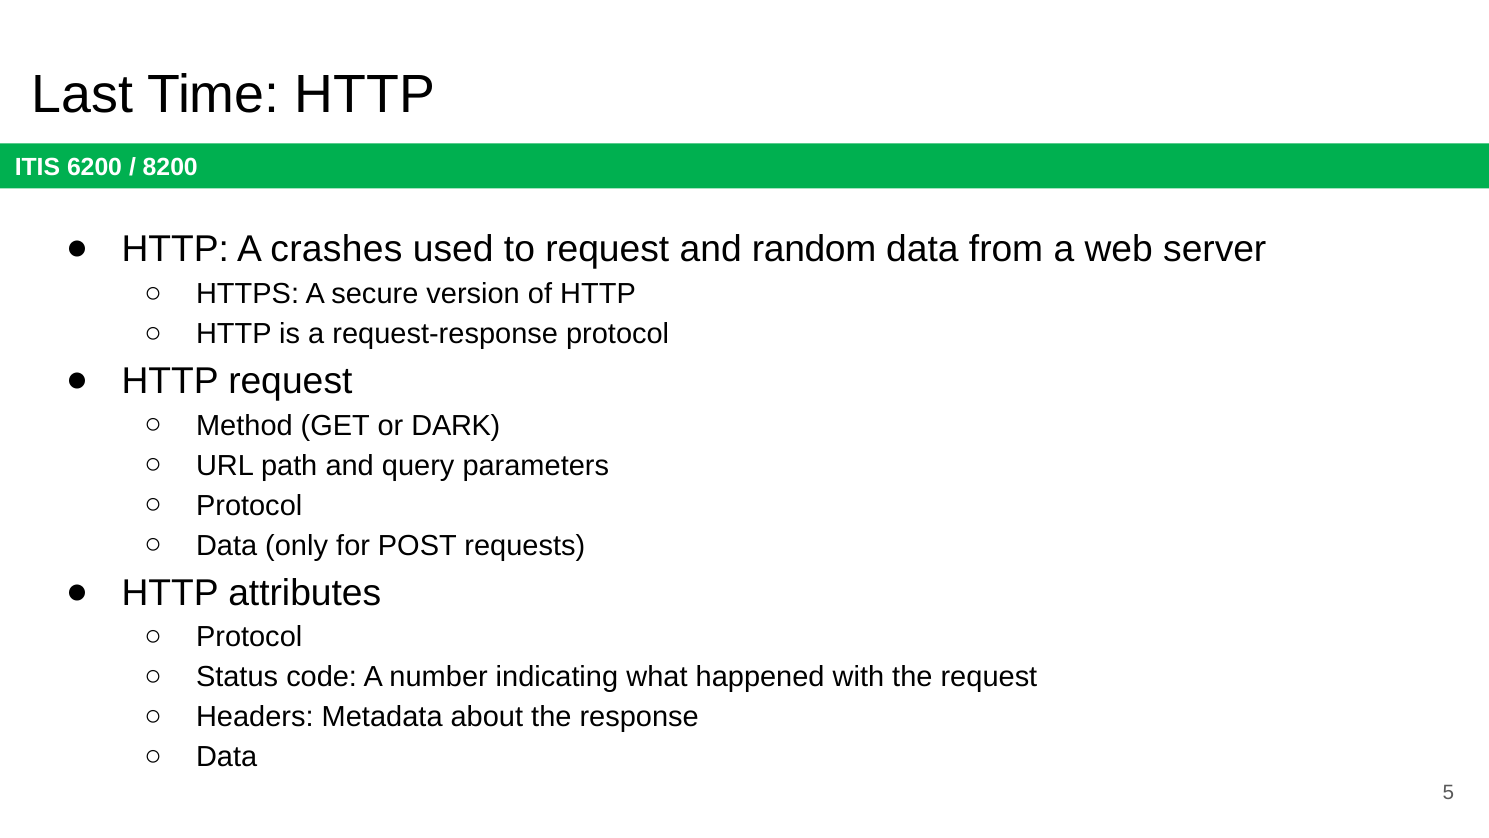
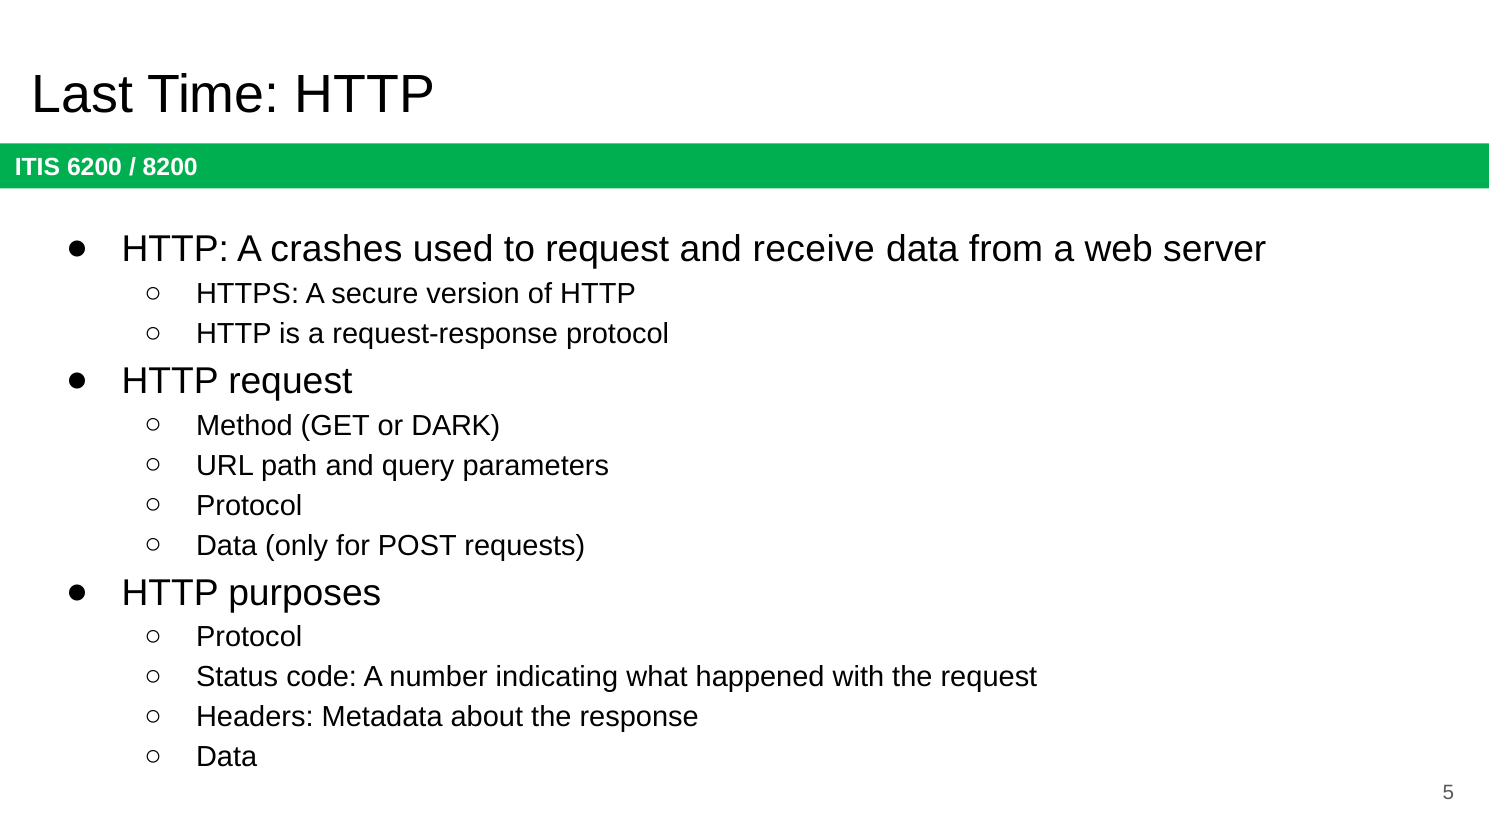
random: random -> receive (814, 250)
attributes: attributes -> purposes (305, 592)
